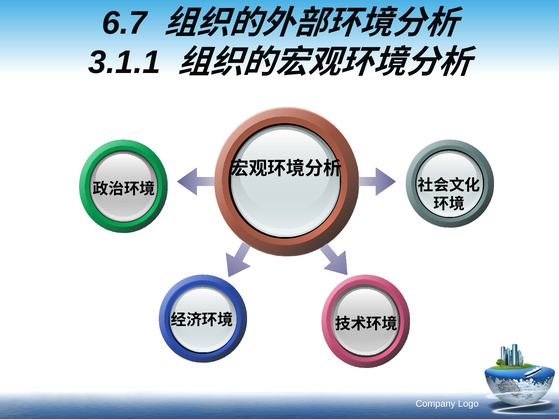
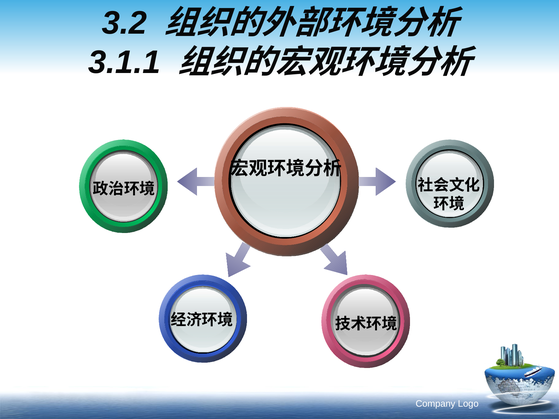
6.7: 6.7 -> 3.2 (124, 23)
